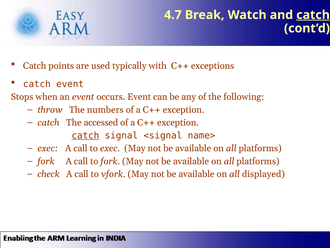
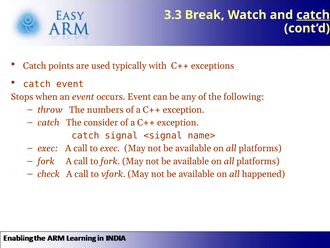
4.7: 4.7 -> 3.3 (173, 15)
accessed: accessed -> consider (101, 122)
catch underline: present -> none (85, 135)
displayed: displayed -> happened (263, 174)
